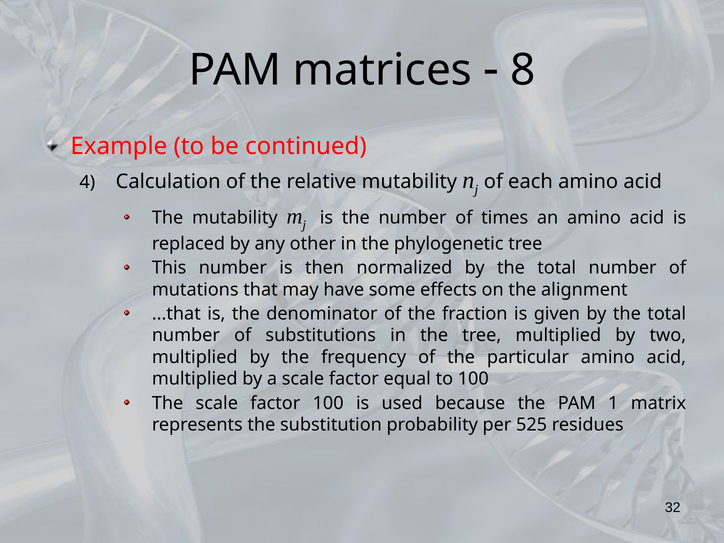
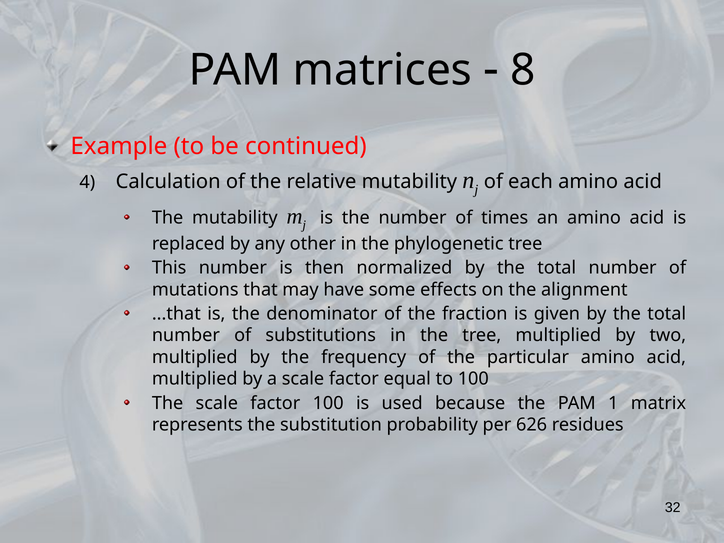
525: 525 -> 626 (532, 425)
